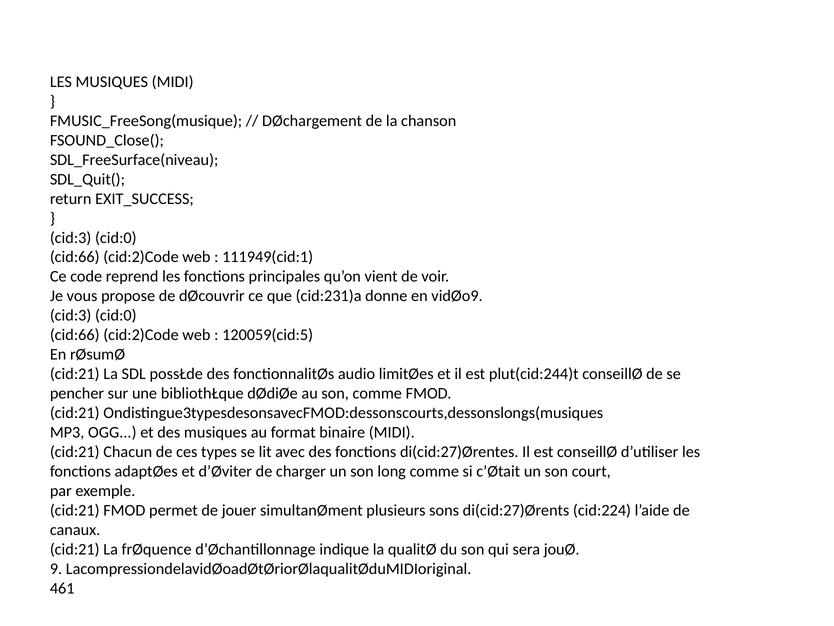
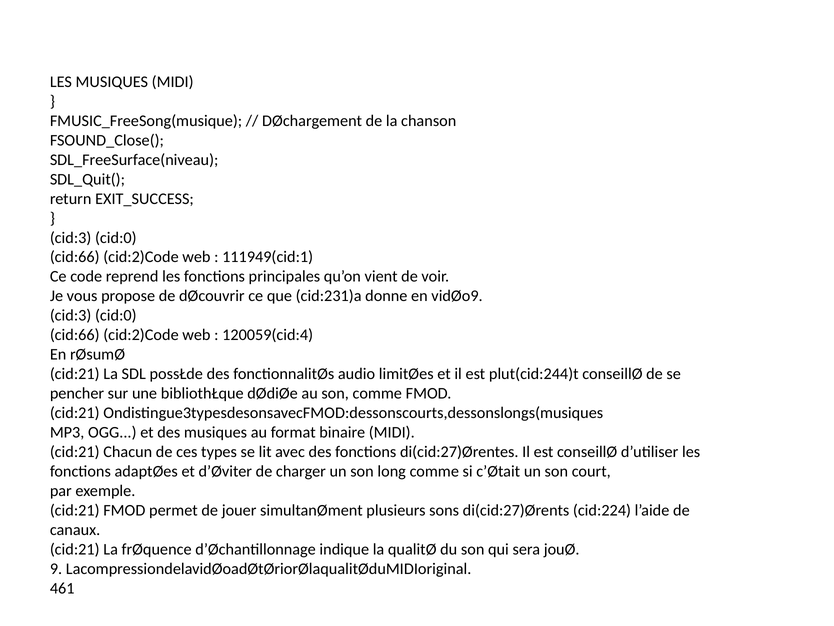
120059(cid:5: 120059(cid:5 -> 120059(cid:4 (268, 335)
